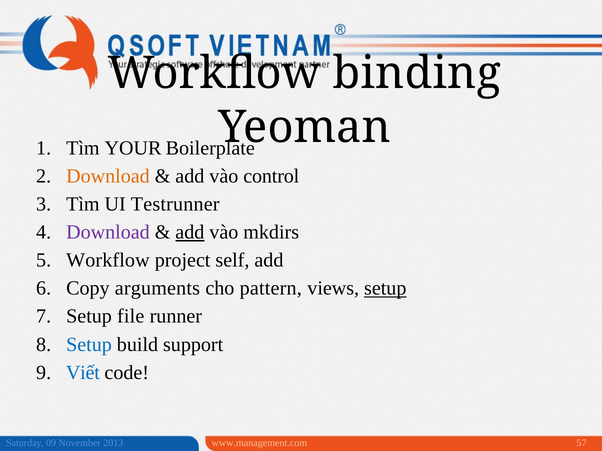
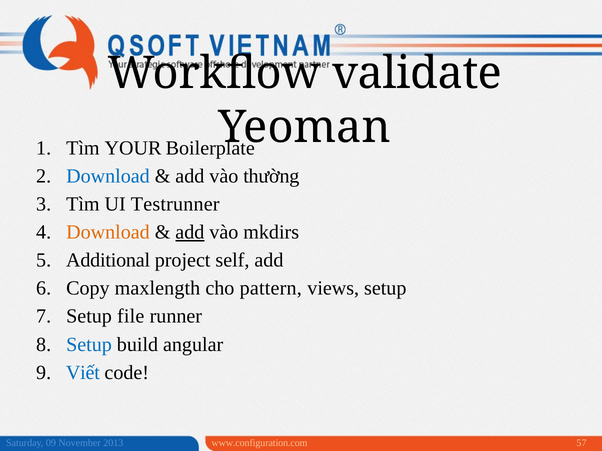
binding: binding -> validate (417, 73)
Download colour: orange -> blue (108, 176)
control: control -> thường (271, 176)
Download colour: purple -> orange (108, 232)
Workflow: Workflow -> Additional (108, 261)
arguments: arguments -> maxlength (157, 289)
setup underline: present -> none (385, 289)
support: support -> angular (193, 345)
www.management.com: www.management.com -> www.configuration.com (260, 443)
